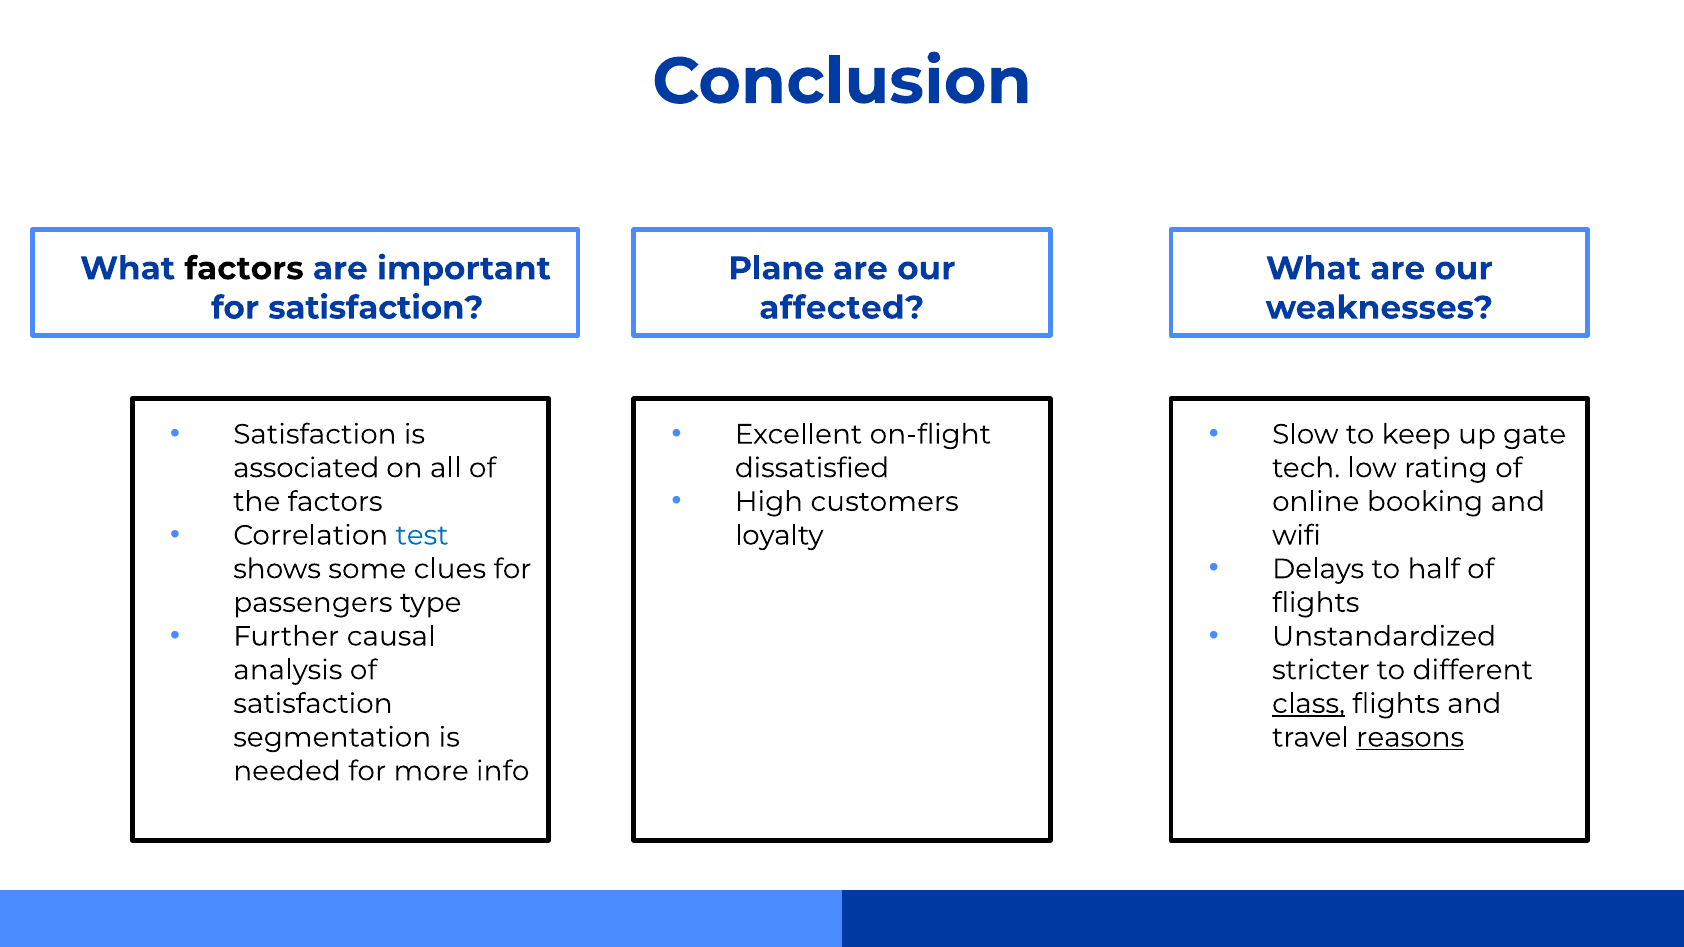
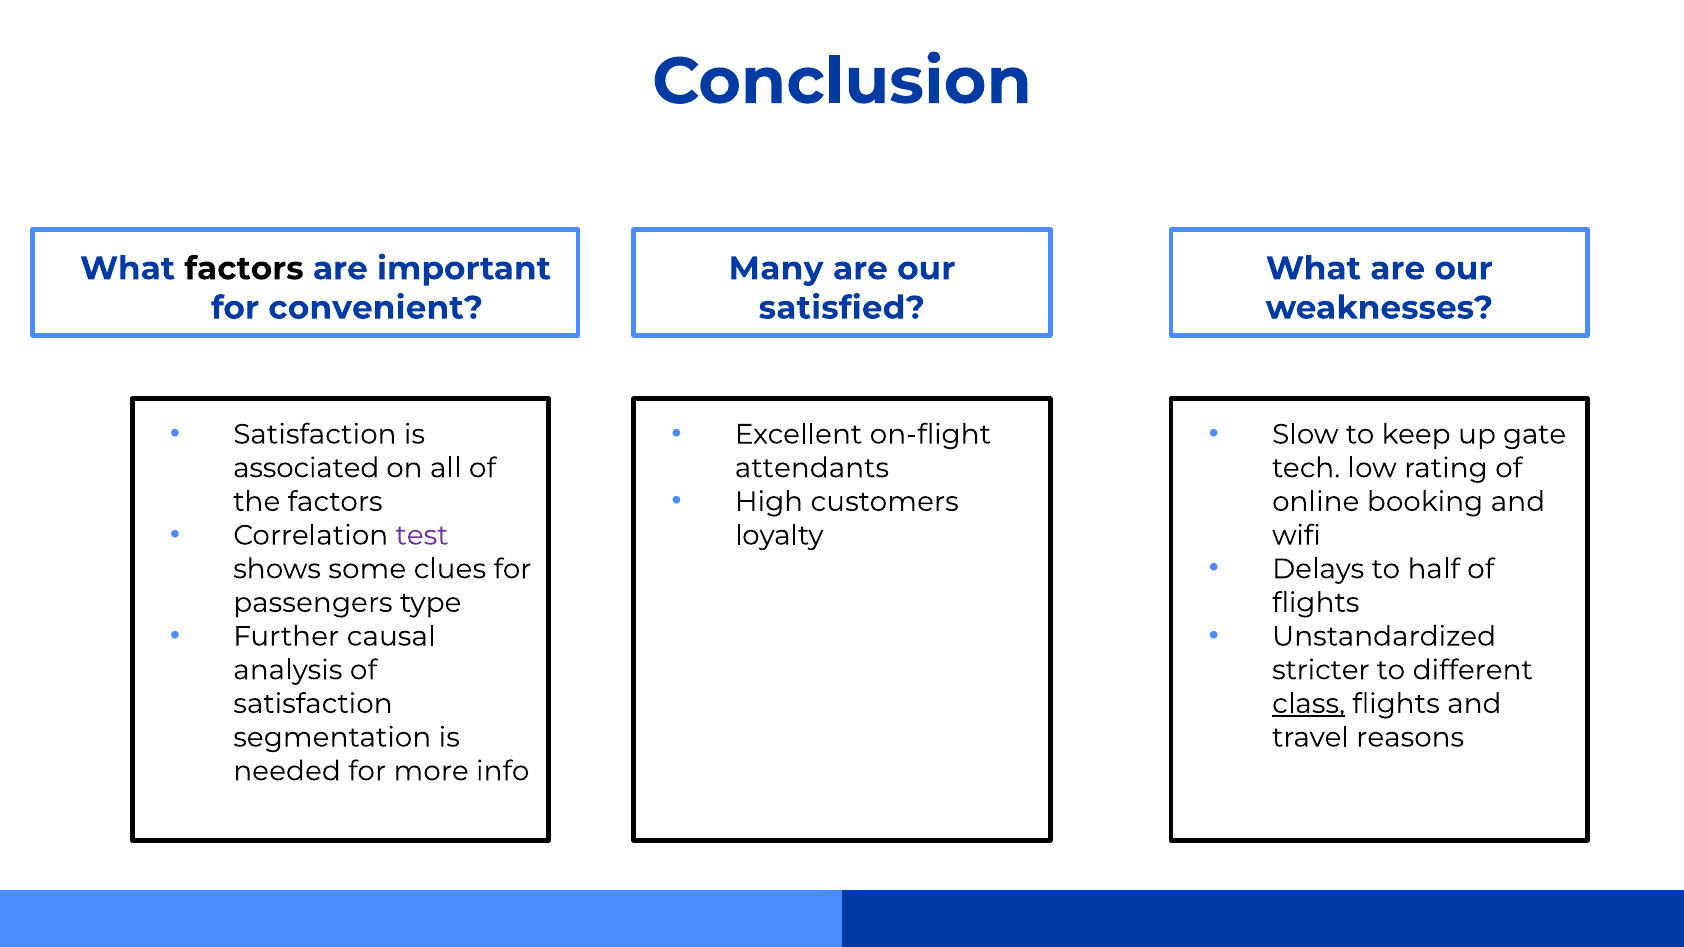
Plane: Plane -> Many (776, 269)
for satisfaction: satisfaction -> convenient (376, 308)
affected: affected -> satisfied (842, 308)
dissatisfied: dissatisfied -> attendants (812, 468)
test colour: blue -> purple (422, 536)
reasons underline: present -> none (1410, 738)
